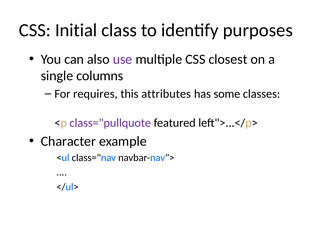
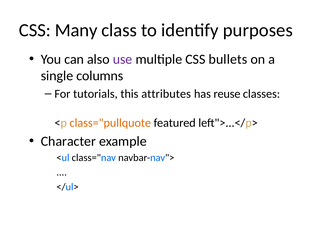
Initial: Initial -> Many (76, 30)
closest: closest -> bullets (228, 59)
requires: requires -> tutorials (95, 94)
some: some -> reuse (227, 94)
class="pullquote colour: purple -> orange (110, 123)
